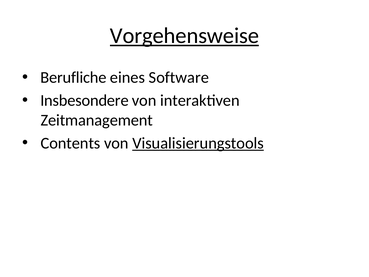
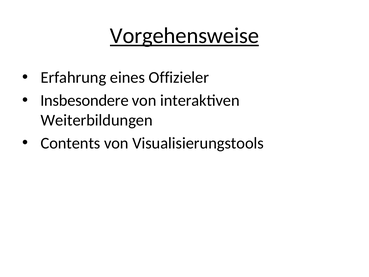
Berufliche: Berufliche -> Erfahrung (73, 77)
Software: Software -> Offizieler (179, 77)
Zeitmanagement: Zeitmanagement -> Weiterbildungen (97, 120)
Visualisierungstools underline: present -> none (198, 143)
